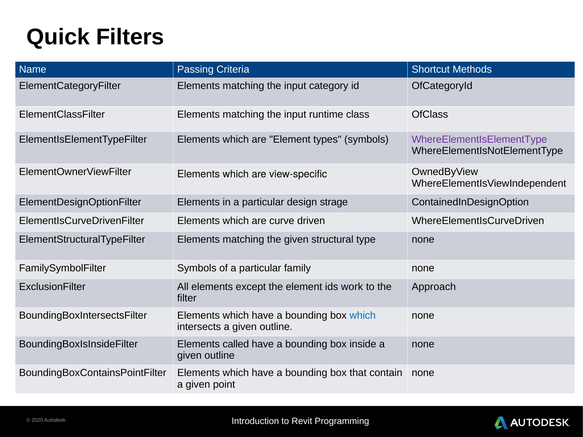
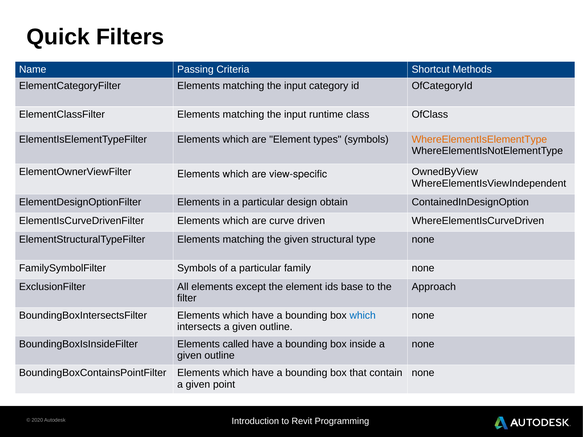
WhereElementIsElementType colour: purple -> orange (479, 139)
strage: strage -> obtain (334, 202)
work: work -> base (352, 287)
